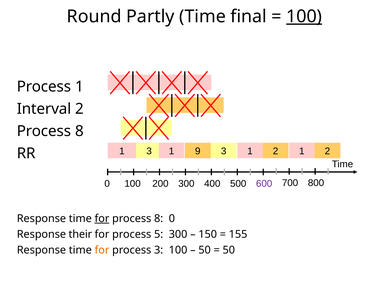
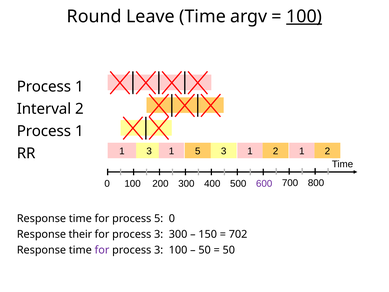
Partly: Partly -> Leave (150, 16)
final: final -> argv (249, 16)
8: 8 -> 1 (79, 131)
1 9: 9 -> 5 (198, 151)
for underline: present -> none (102, 218)
8: 8 -> 5 (159, 218)
5: 5 -> 3 (159, 234)
155: 155 -> 702 (238, 234)
for colour: orange -> purple (102, 250)
